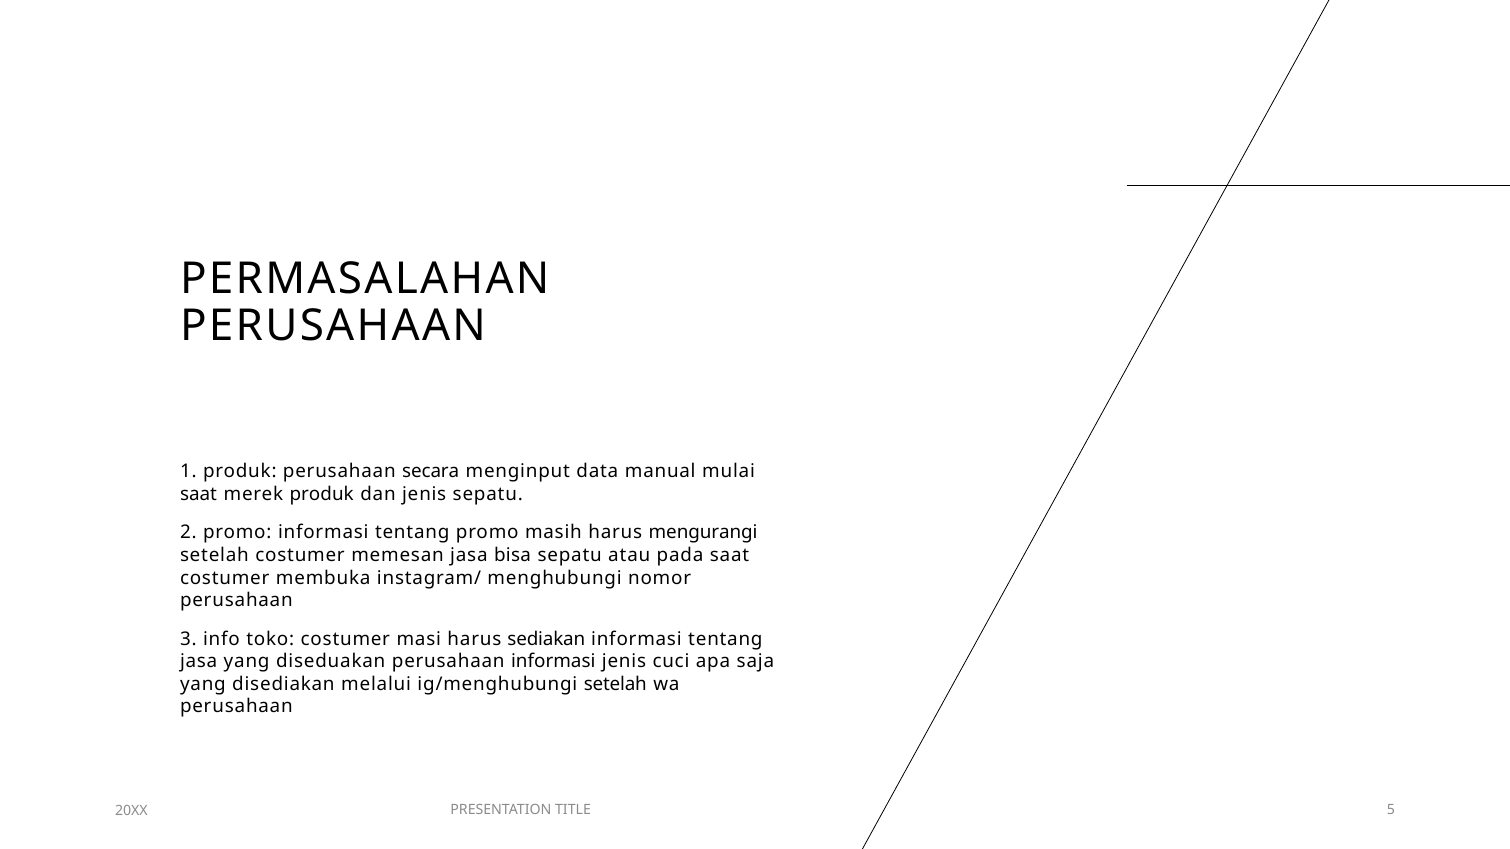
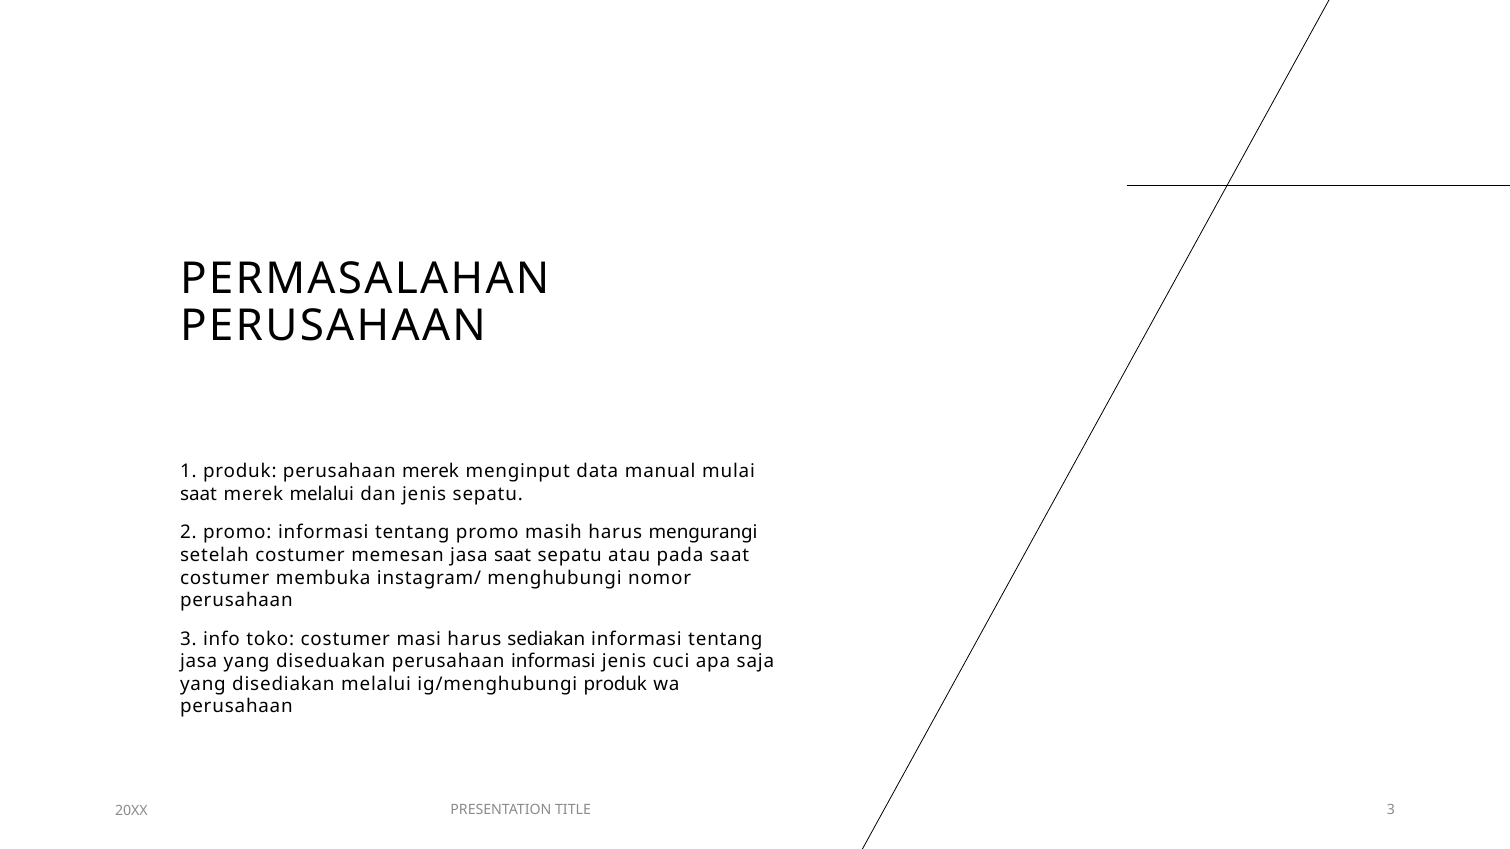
perusahaan secara: secara -> merek (431, 472)
merek produk: produk -> melalui (322, 494)
jasa bisa: bisa -> saat (513, 555)
ig/menghubungi setelah: setelah -> produk (615, 684)
TITLE 5: 5 -> 3 (1391, 810)
